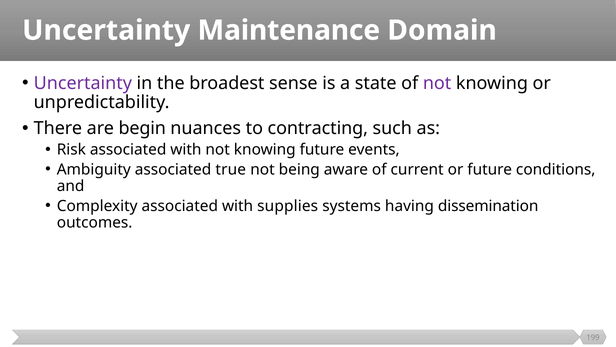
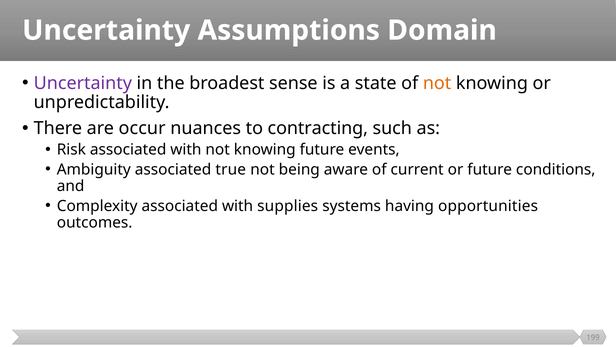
Maintenance: Maintenance -> Assumptions (289, 30)
not colour: purple -> orange (437, 83)
begin: begin -> occur (142, 128)
dissemination: dissemination -> opportunities (488, 206)
